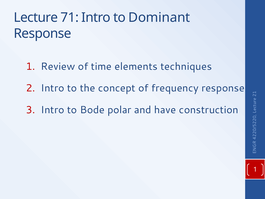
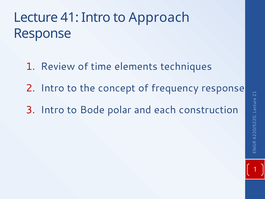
71: 71 -> 41 (70, 17)
Dominant: Dominant -> Approach (159, 17)
have: have -> each (165, 110)
